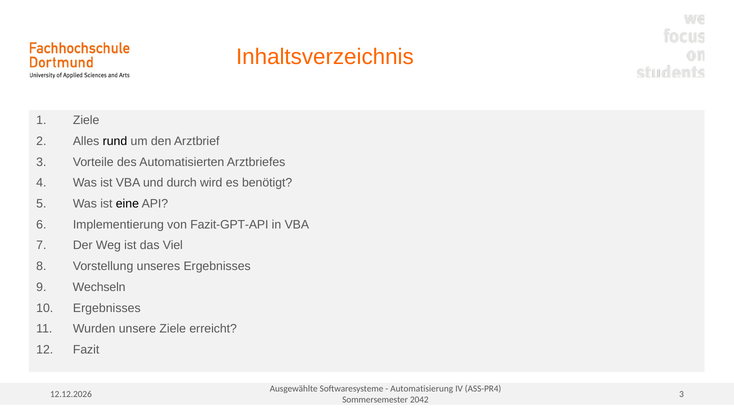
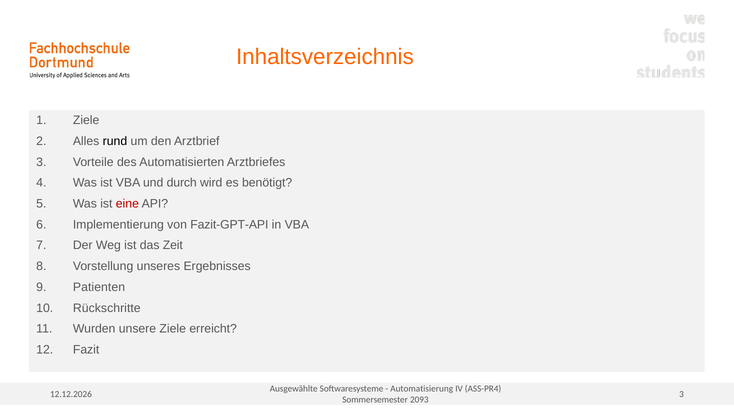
eine colour: black -> red (127, 204)
Viel: Viel -> Zeit (173, 245)
Wechseln: Wechseln -> Patienten (99, 287)
Ergebnisses: Ergebnisses -> Rückschritte (107, 308)
2042: 2042 -> 2093 (419, 400)
